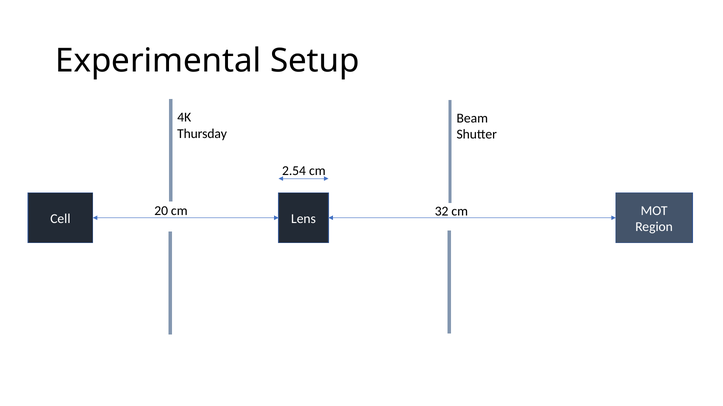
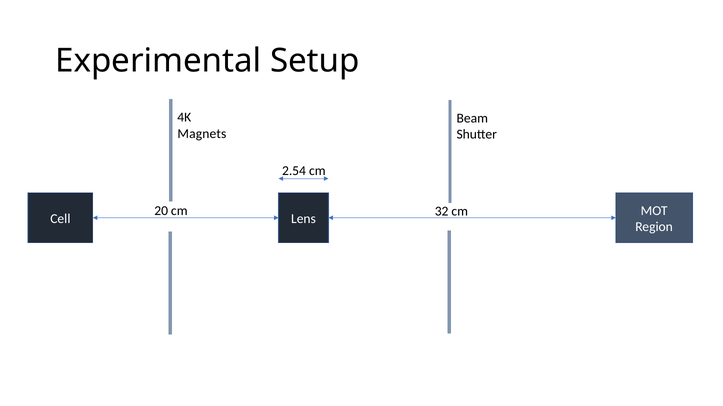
Thursday: Thursday -> Magnets (202, 134)
